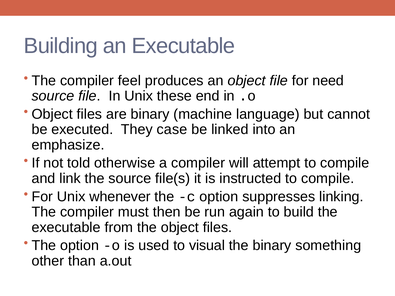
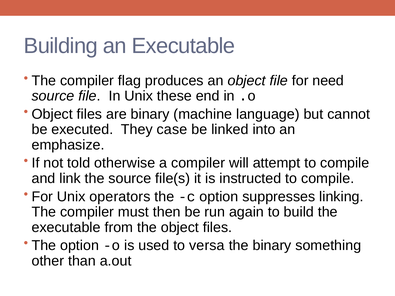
feel: feel -> flag (129, 81)
whenever: whenever -> operators (120, 197)
visual: visual -> versa (207, 246)
